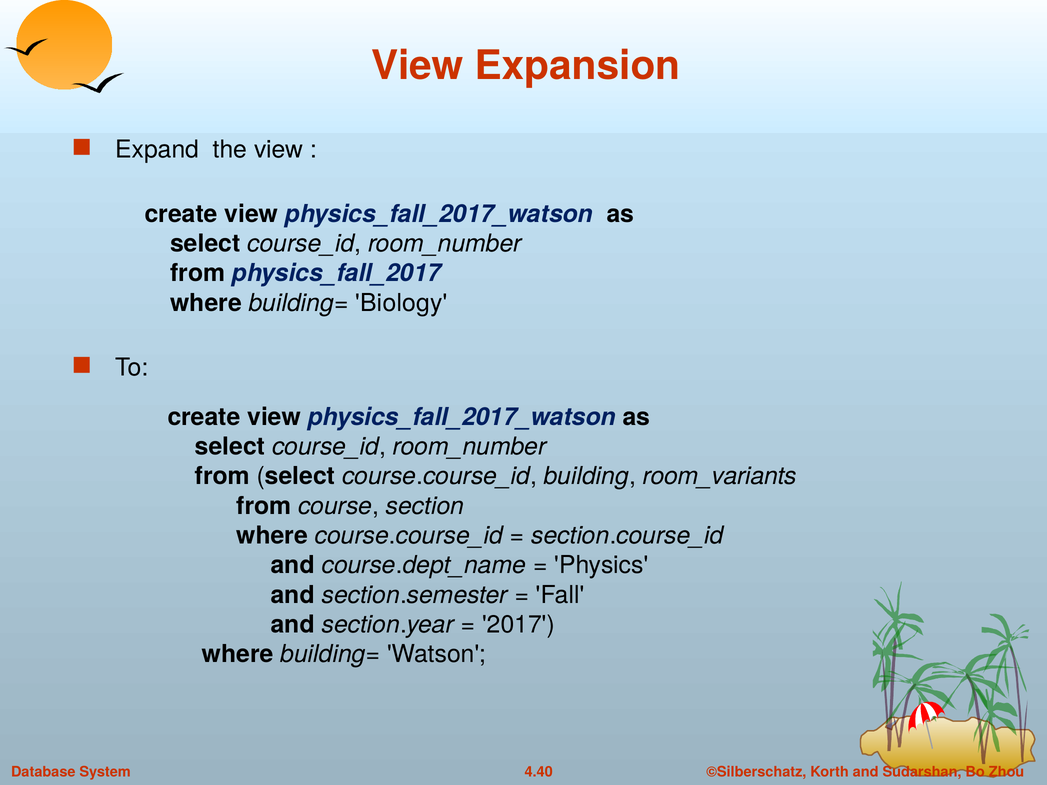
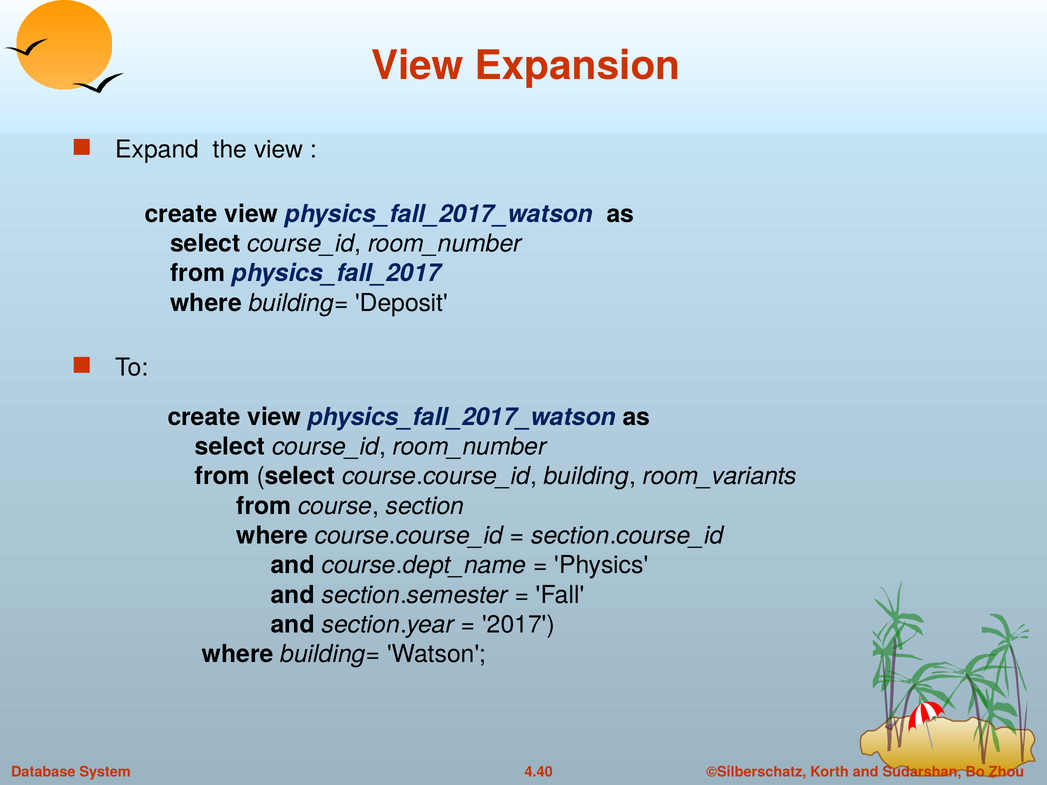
Biology: Biology -> Deposit (402, 303)
